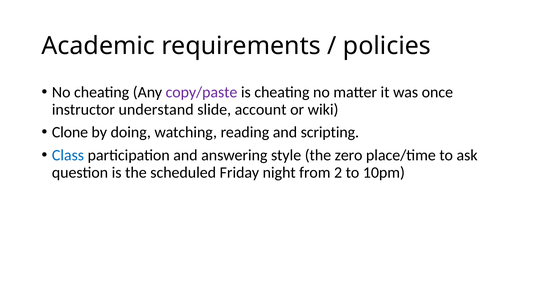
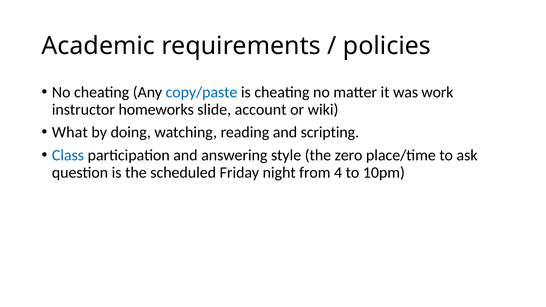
copy/paste colour: purple -> blue (202, 92)
once: once -> work (437, 92)
understand: understand -> homeworks (156, 110)
Clone: Clone -> What (70, 132)
2: 2 -> 4 (338, 173)
